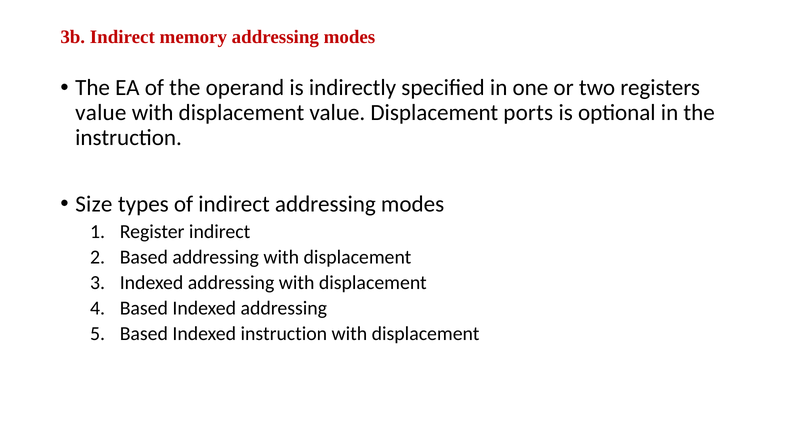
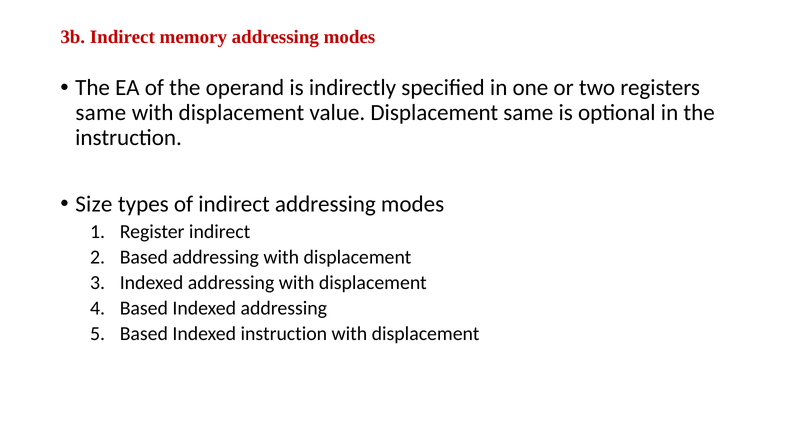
value: value -> same (101, 113)
Displacement ports: ports -> same (528, 113)
